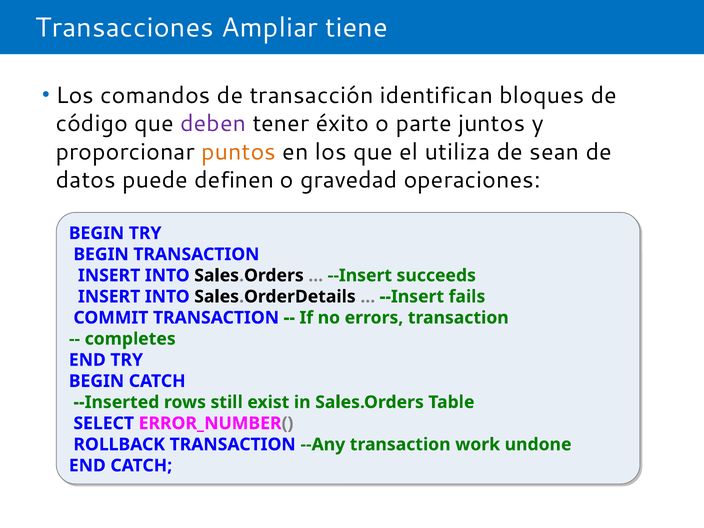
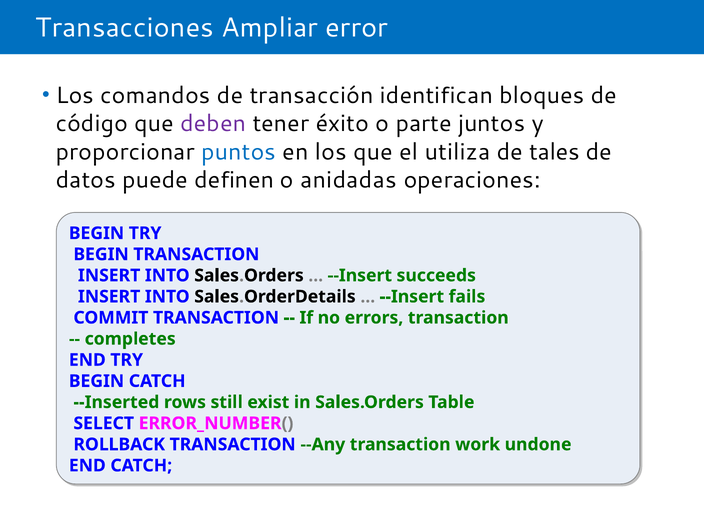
tiene: tiene -> error (357, 28)
puntos colour: orange -> blue (239, 152)
sean: sean -> tales (555, 152)
gravedad: gravedad -> anidadas (349, 180)
